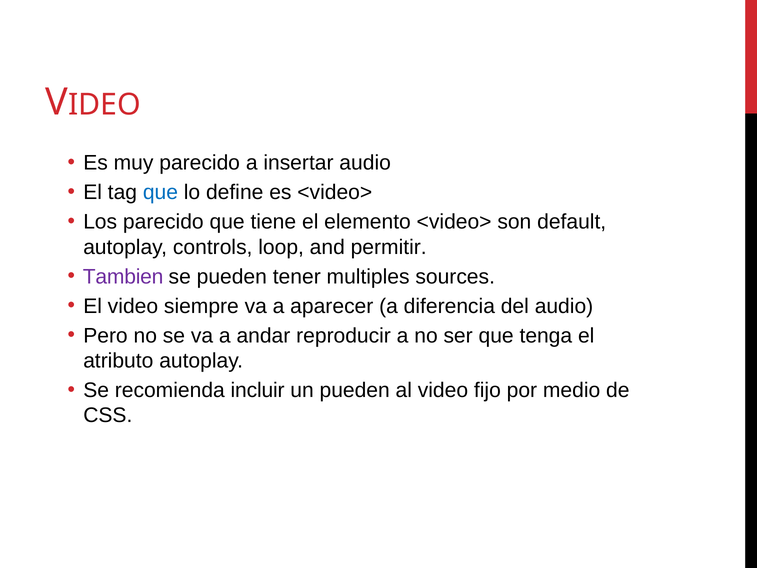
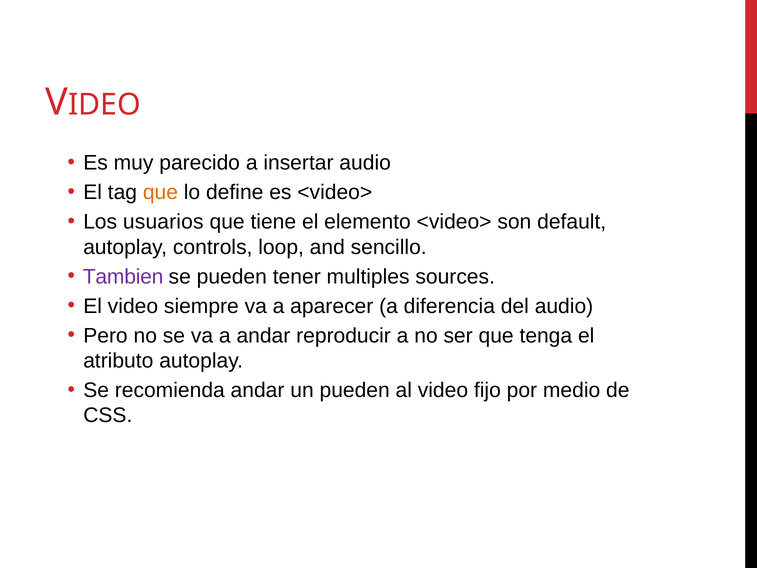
que colour: blue -> orange (160, 192)
Los parecido: parecido -> usuarios (163, 222)
permitir: permitir -> sencillo (389, 247)
recomienda incluir: incluir -> andar (258, 390)
